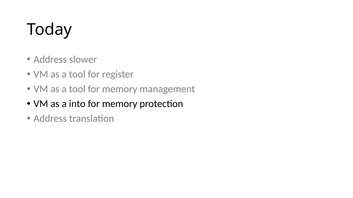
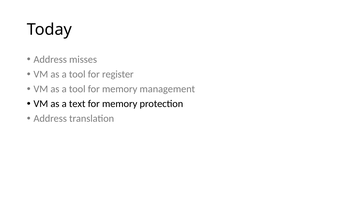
slower: slower -> misses (83, 60)
into: into -> text (77, 104)
